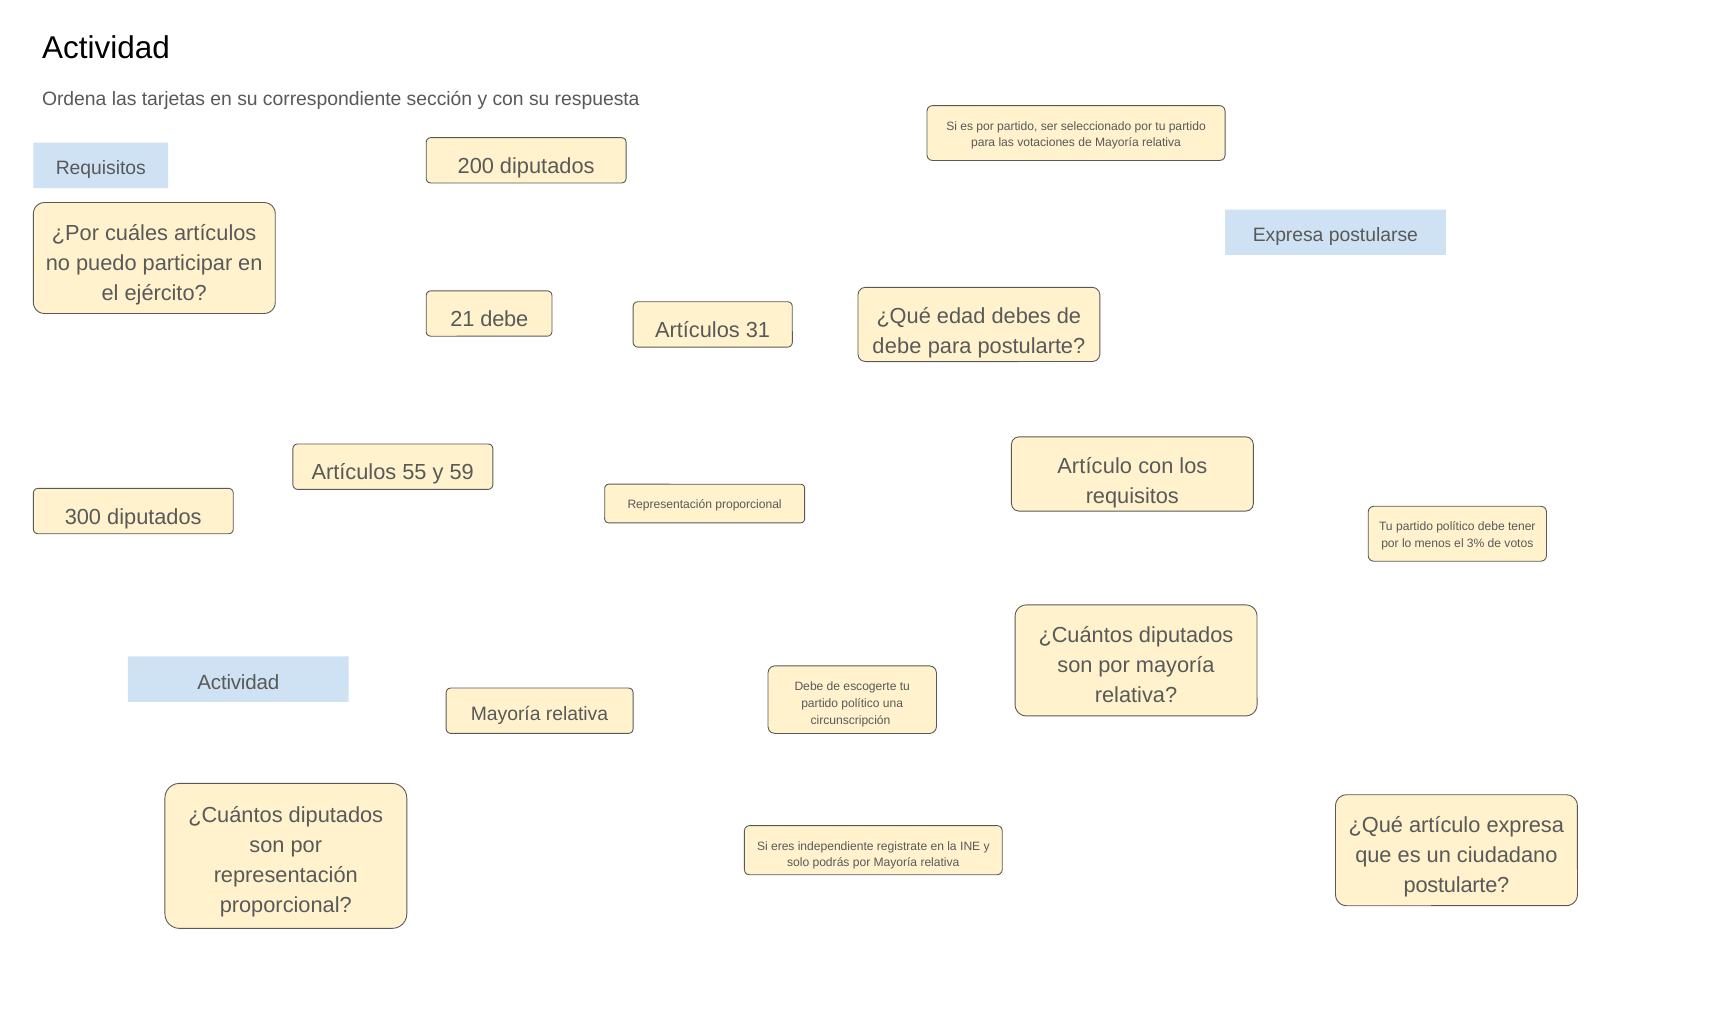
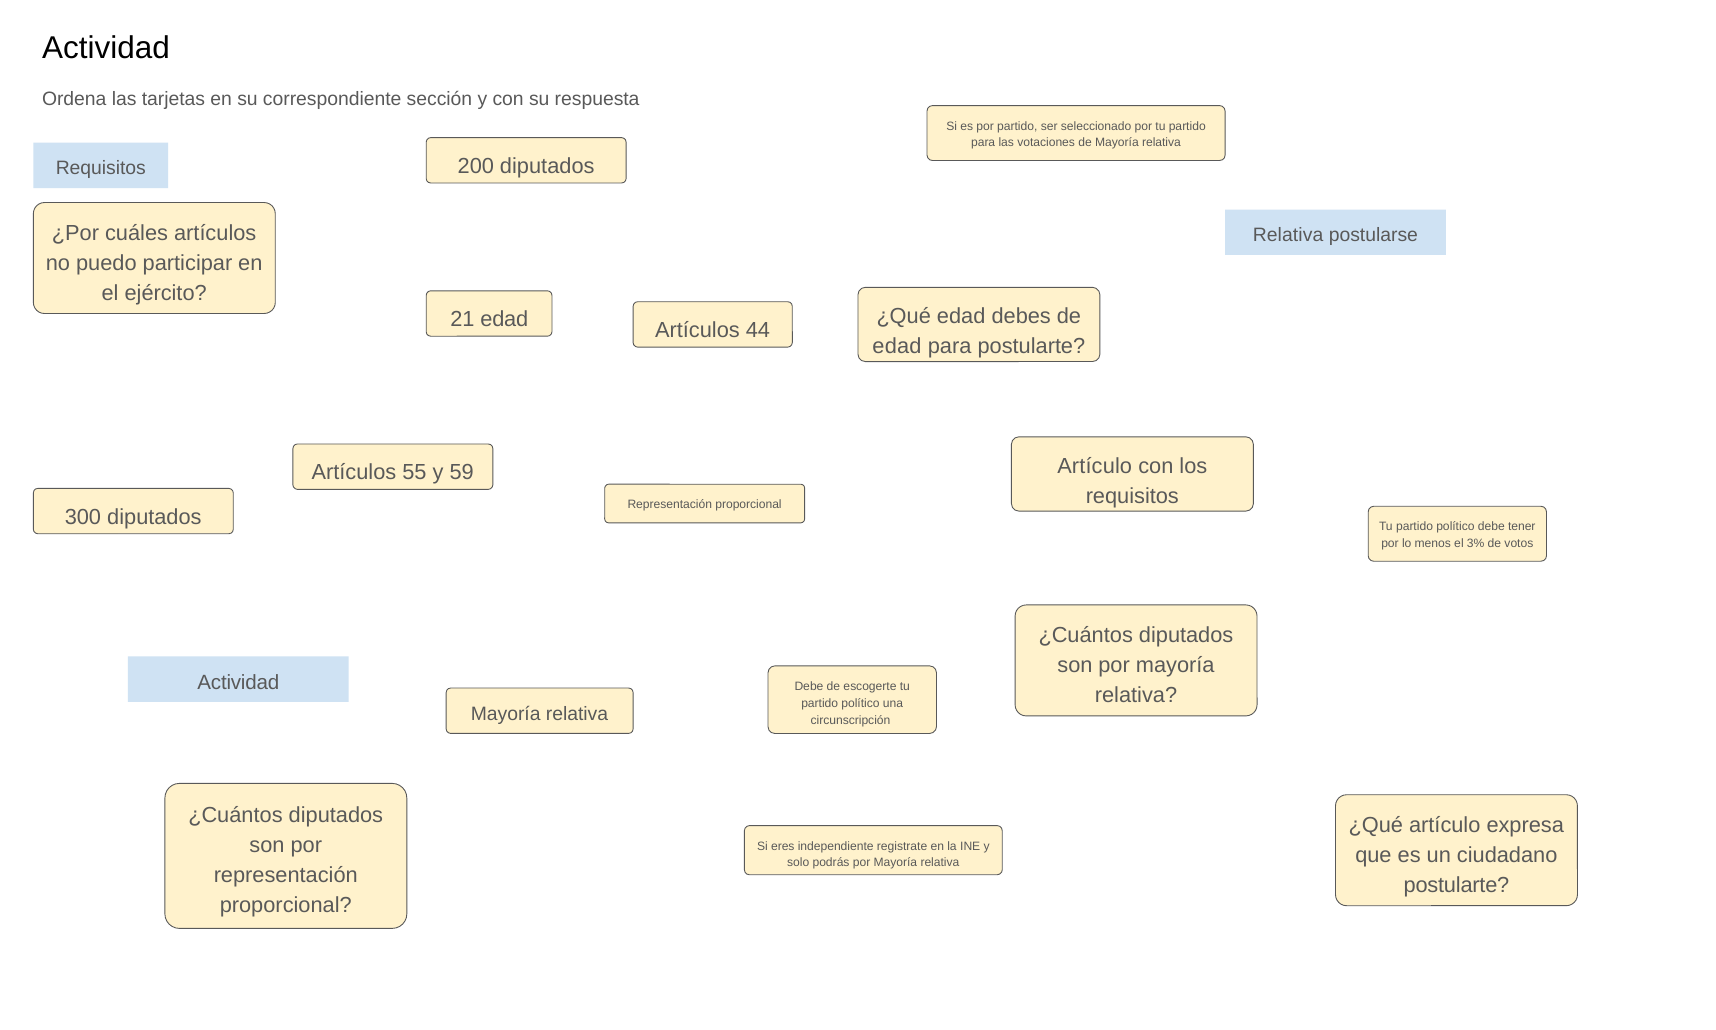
Expresa: Expresa -> Relativa (1288, 235)
21 debe: debe -> edad (504, 319)
31: 31 -> 44 (758, 330)
debe: debe -> edad (897, 347)
